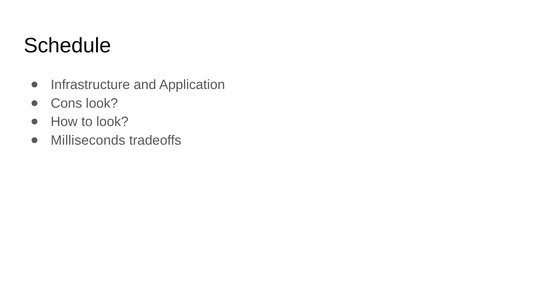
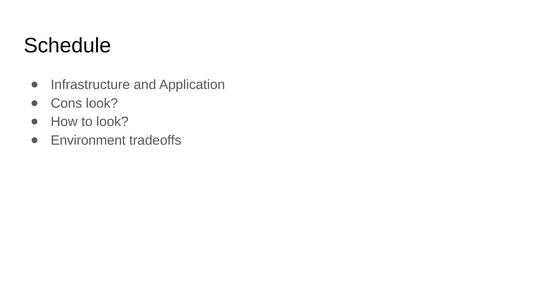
Milliseconds: Milliseconds -> Environment (88, 141)
